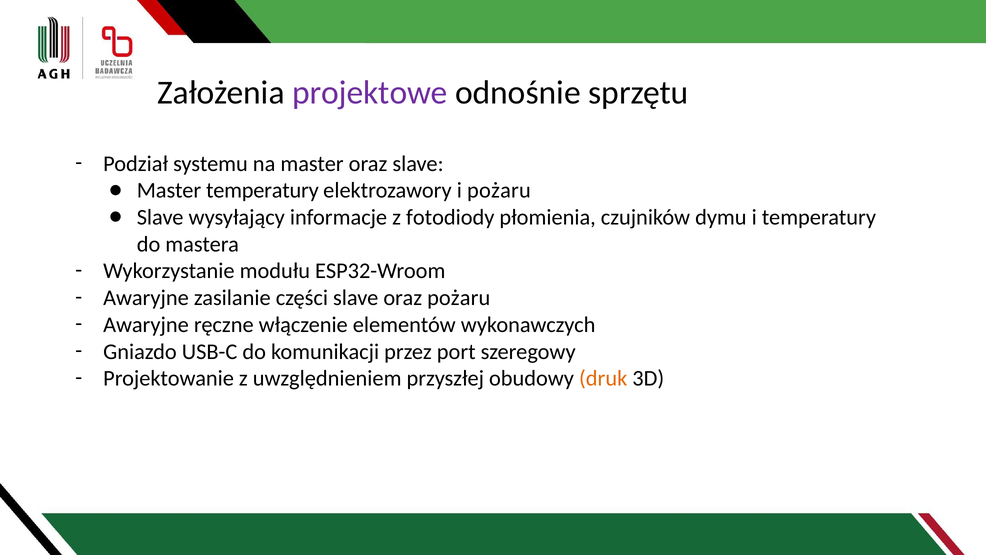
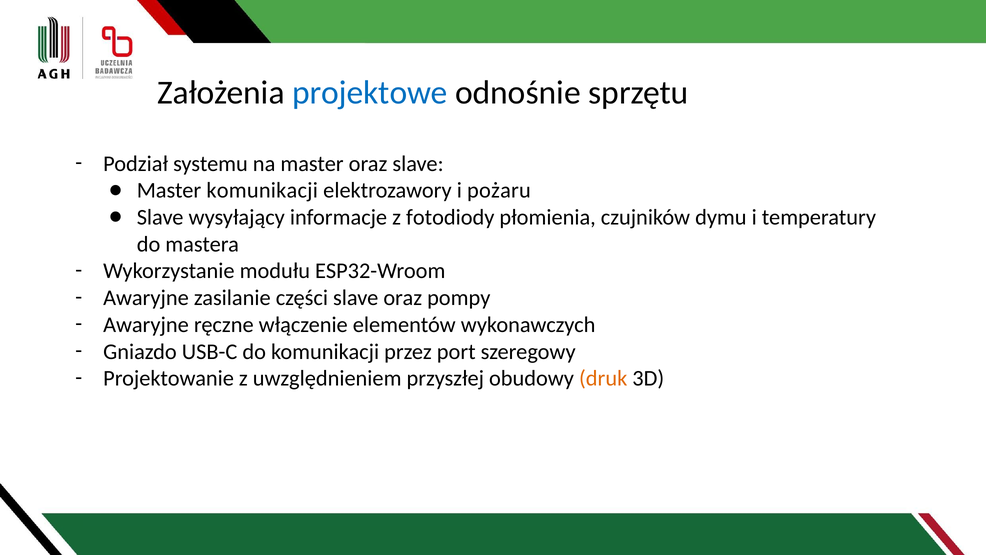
projektowe colour: purple -> blue (370, 93)
Master temperatury: temperatury -> komunikacji (262, 190)
oraz pożaru: pożaru -> pompy (459, 298)
